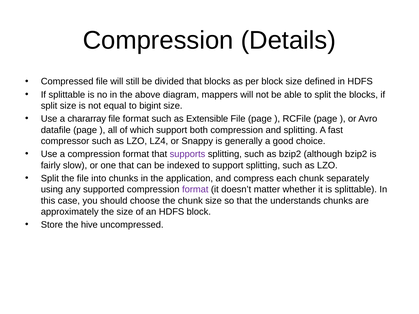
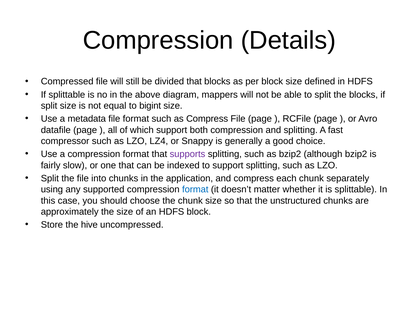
chararray: chararray -> metadata (87, 119)
as Extensible: Extensible -> Compress (207, 119)
format colour: purple -> blue (195, 190)
understands: understands -> unstructured (296, 201)
